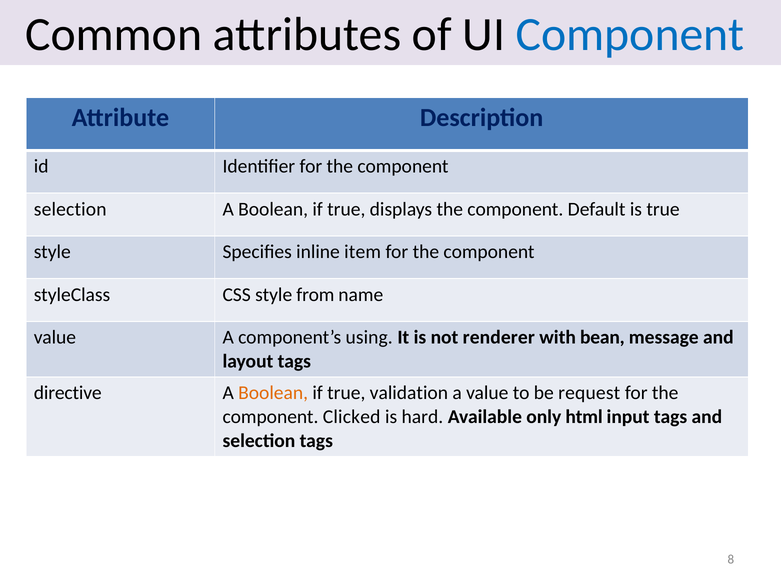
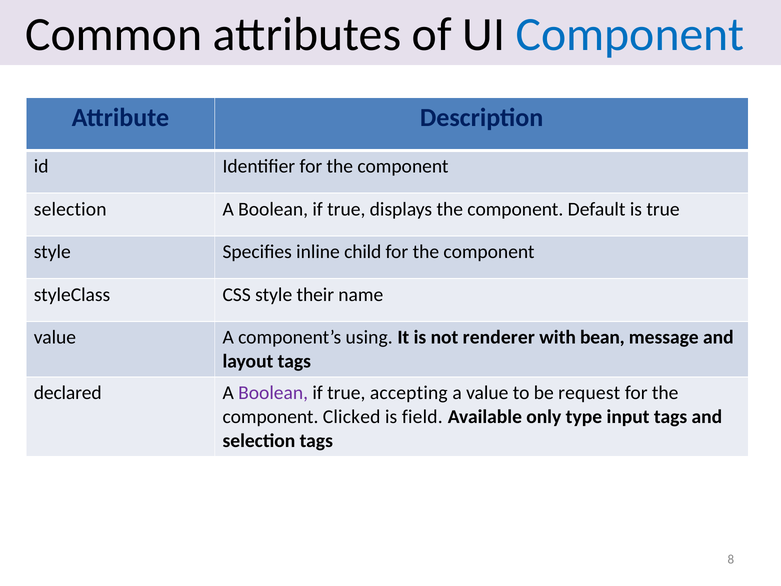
item: item -> child (363, 252)
from: from -> their (315, 295)
directive: directive -> declared (68, 393)
Boolean colour: orange -> purple (273, 393)
validation: validation -> accepting (409, 393)
hard: hard -> field (422, 417)
html: html -> type (584, 417)
